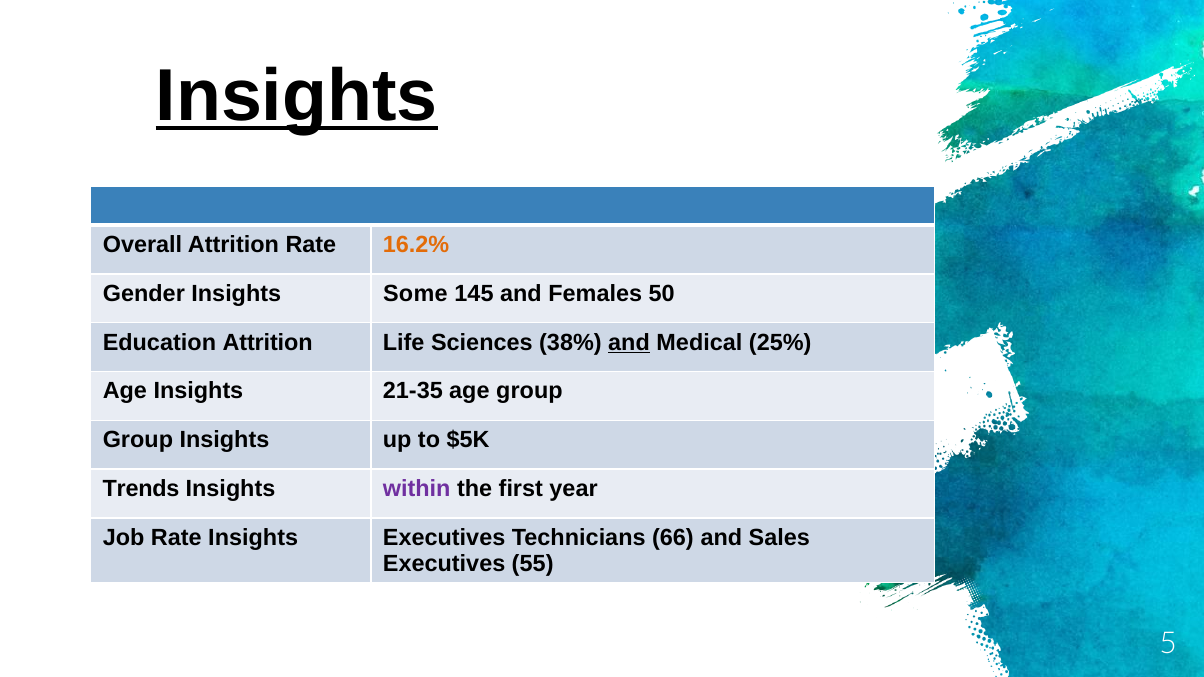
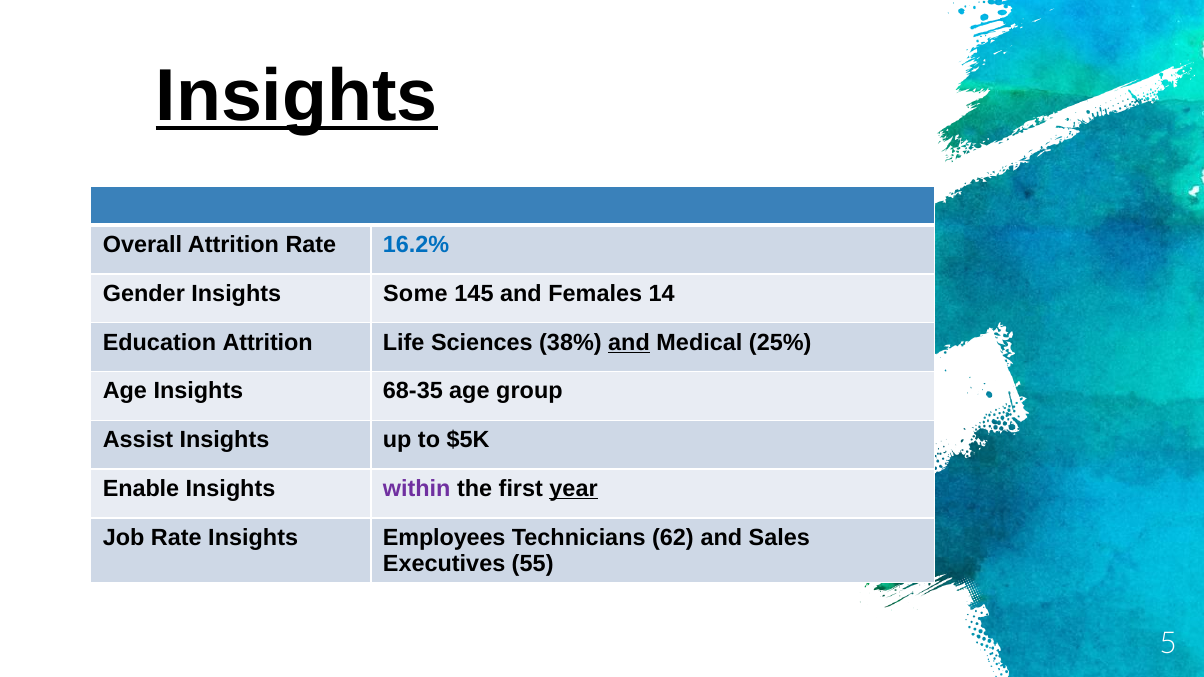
16.2% colour: orange -> blue (416, 245)
50: 50 -> 14 (662, 294)
21-35: 21-35 -> 68-35 (413, 391)
Group: Group -> Assist (138, 440)
Trends: Trends -> Enable (141, 489)
year underline: none -> present (574, 489)
Insights Executives: Executives -> Employees (444, 538)
66: 66 -> 62 (673, 538)
